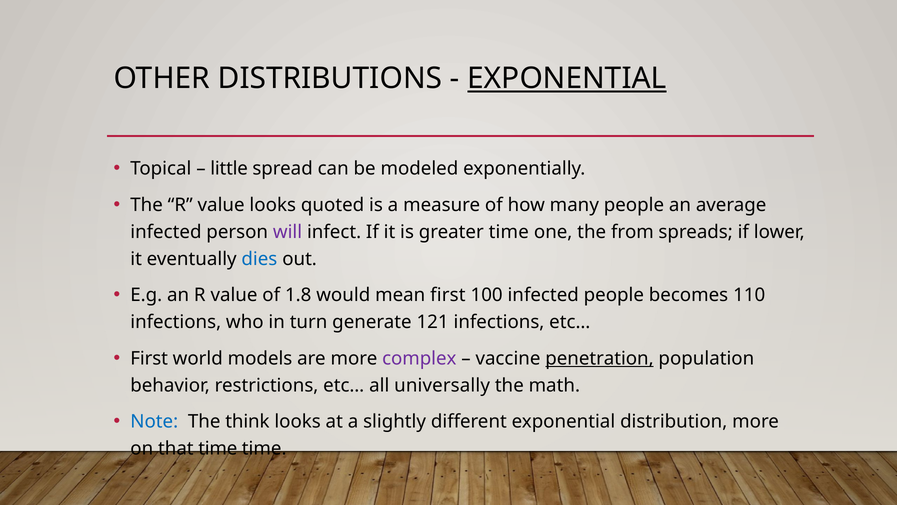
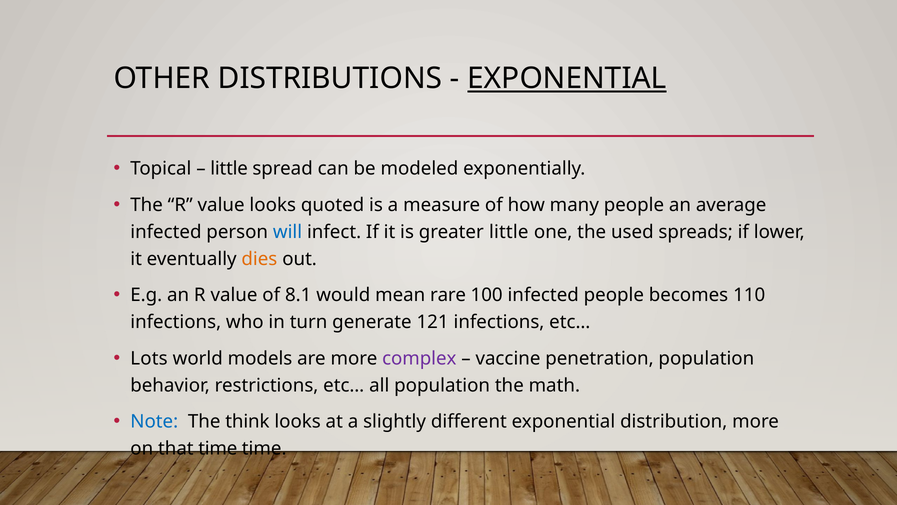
will colour: purple -> blue (288, 232)
greater time: time -> little (509, 232)
from: from -> used (632, 232)
dies colour: blue -> orange (259, 259)
1.8: 1.8 -> 8.1 (298, 295)
mean first: first -> rare (448, 295)
First: First -> Lots (149, 358)
penetration underline: present -> none (600, 358)
all universally: universally -> population (442, 385)
